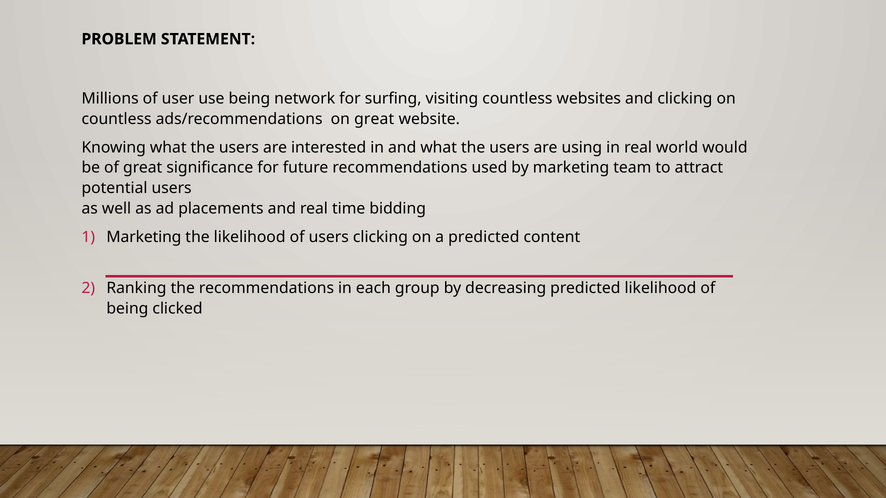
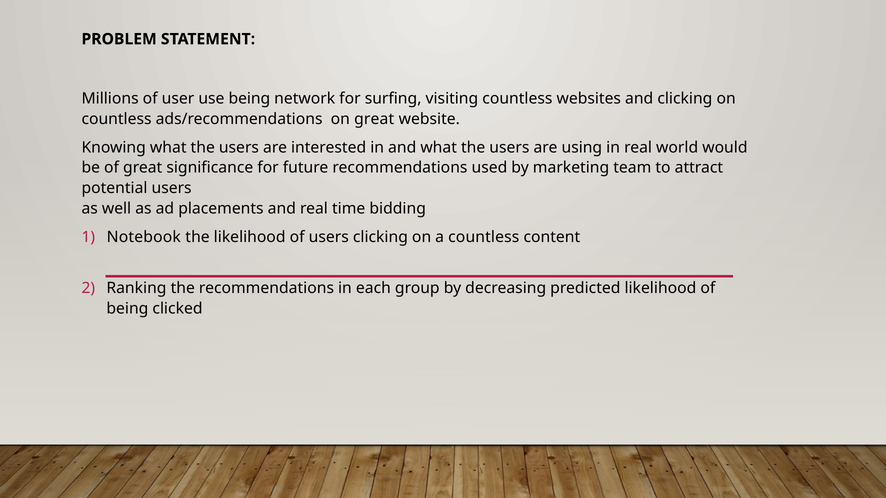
Marketing: Marketing -> Notebook (144, 237)
a predicted: predicted -> countless (484, 237)
